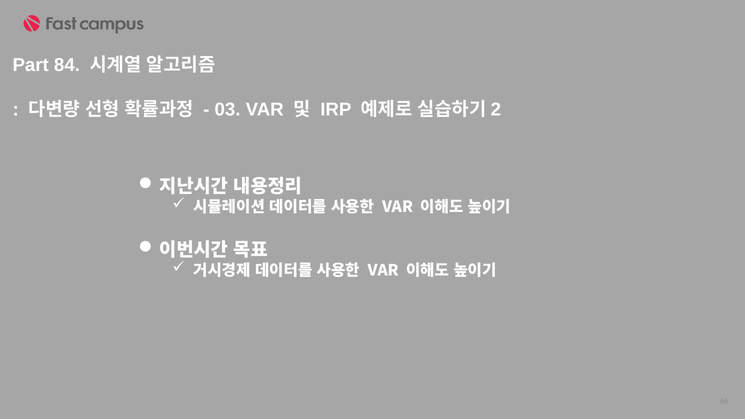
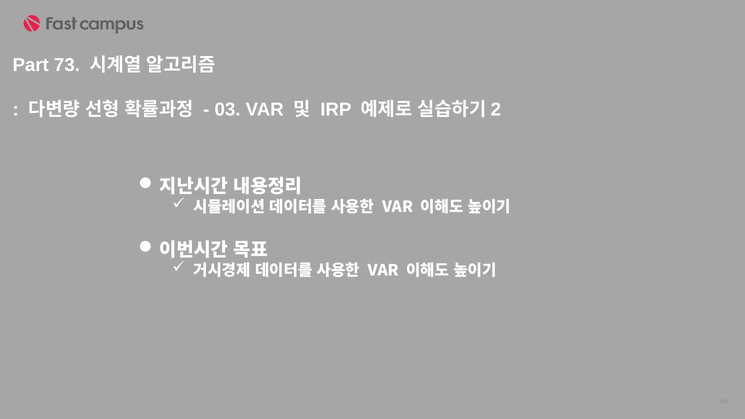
84: 84 -> 73 (67, 65)
